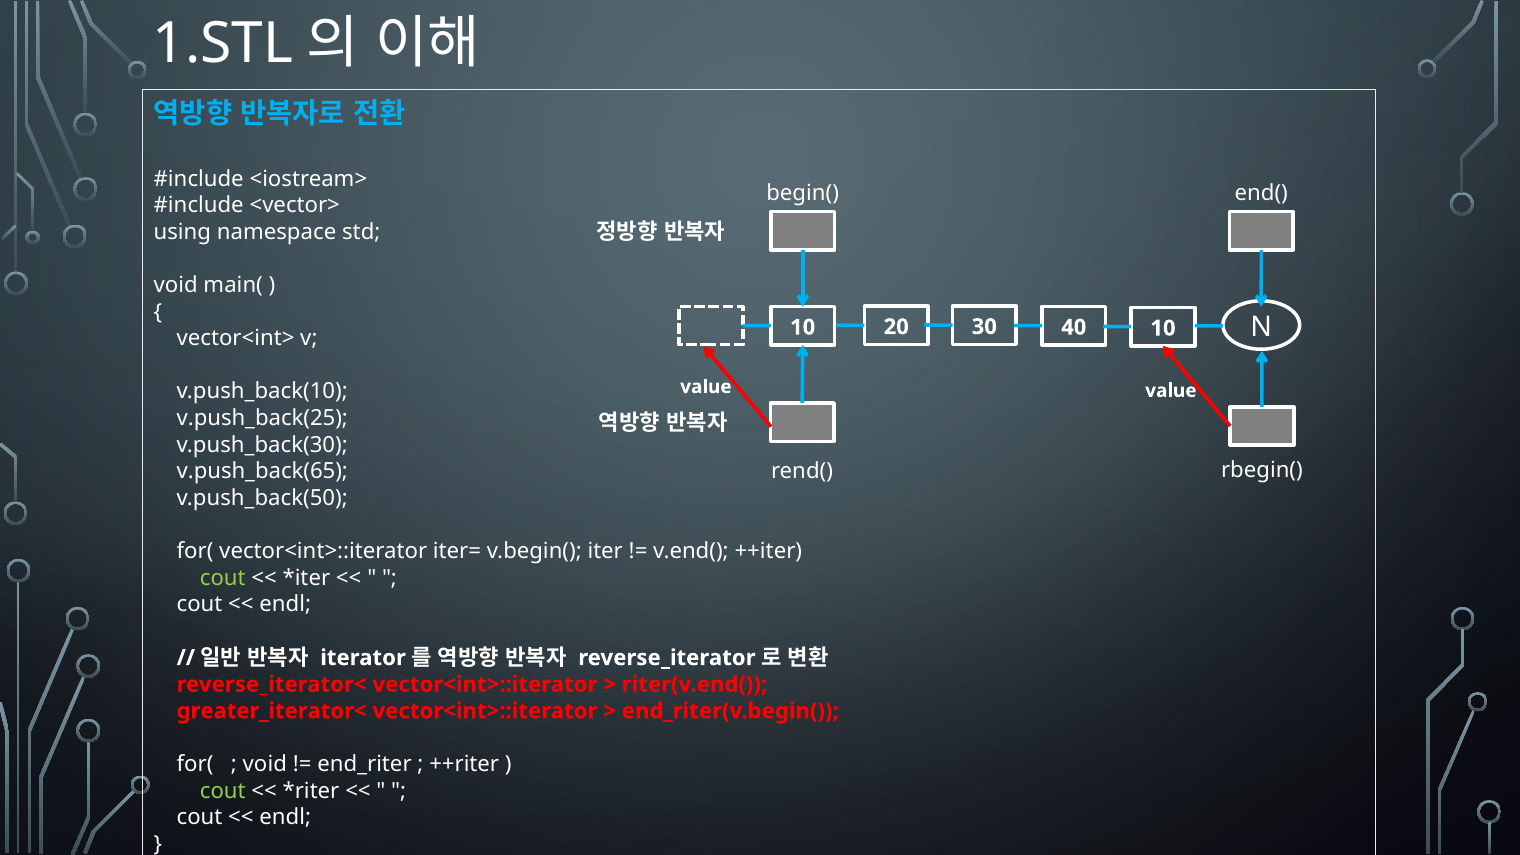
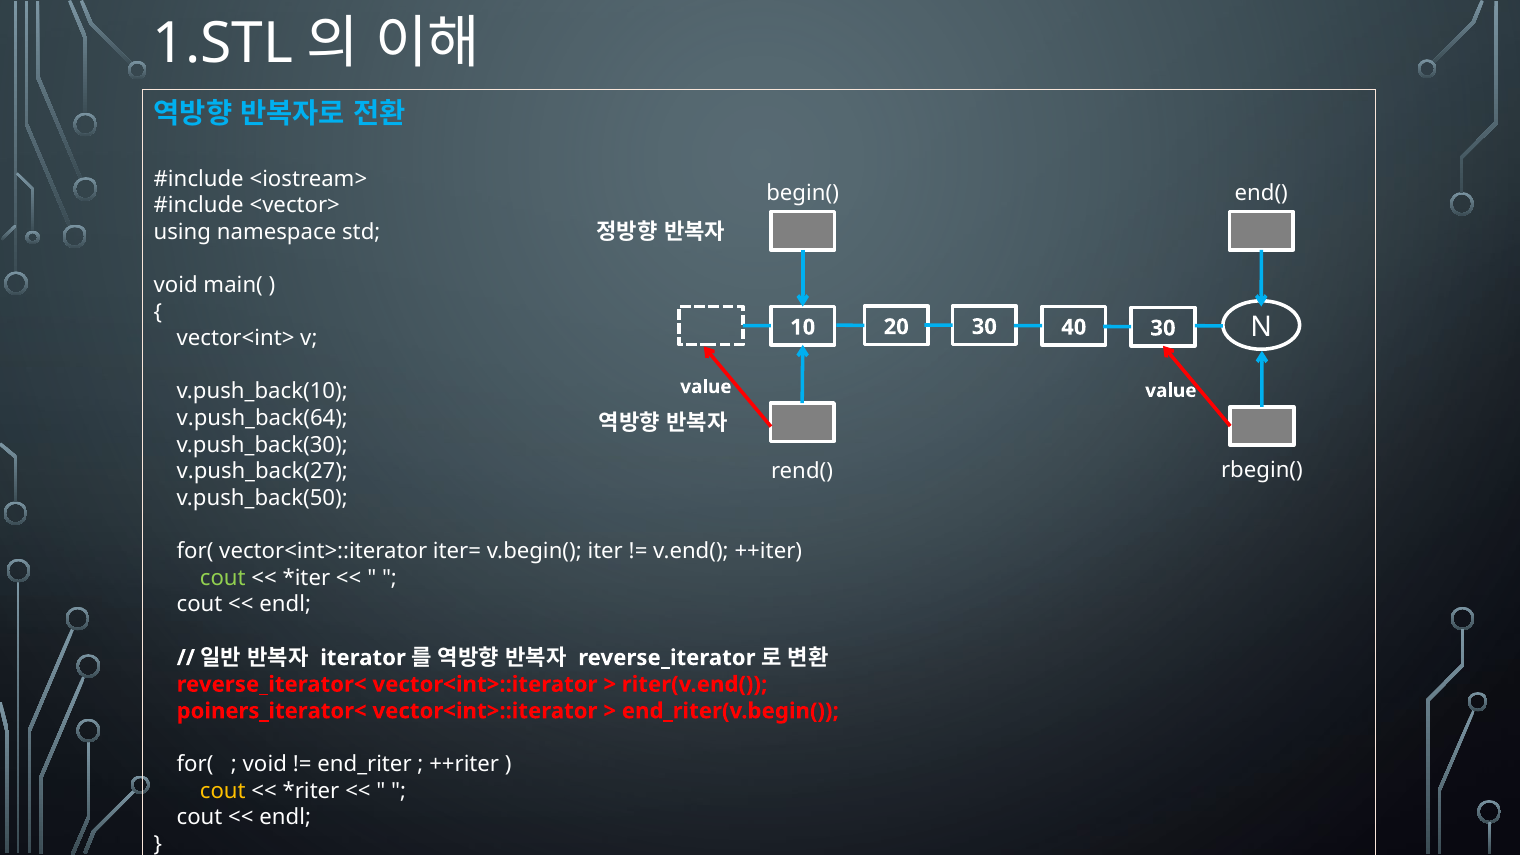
40 10: 10 -> 30 (1163, 328)
v.push_back(25: v.push_back(25 -> v.push_back(64 (262, 418)
v.push_back(65: v.push_back(65 -> v.push_back(27 (262, 471)
greater_iterator<: greater_iterator< -> poiners_iterator< (272, 711)
cout colour: light green -> yellow (223, 791)
